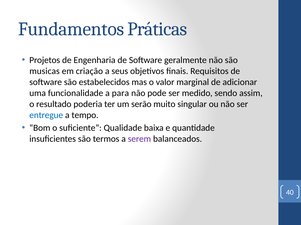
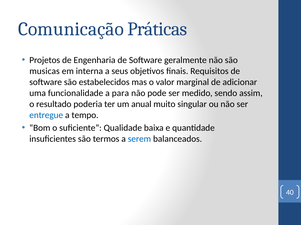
Fundamentos: Fundamentos -> Comunicação (71, 29)
criação: criação -> interna (89, 71)
serão: serão -> anual (141, 104)
serem colour: purple -> blue (139, 139)
